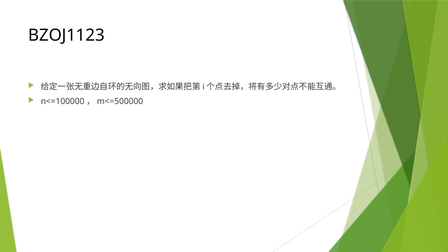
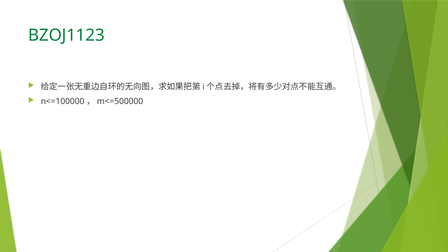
BZOJ1123 colour: black -> green (66, 35)
